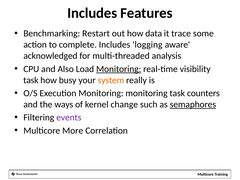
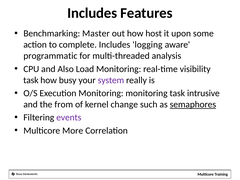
Restart: Restart -> Master (96, 33)
data: data -> host (154, 33)
trace: trace -> upon (181, 33)
acknowledged: acknowledged -> programmatic (50, 56)
Monitoring underline: present -> none (119, 69)
system colour: orange -> purple (111, 80)
counters: counters -> intrusive (203, 93)
ways: ways -> from (64, 104)
